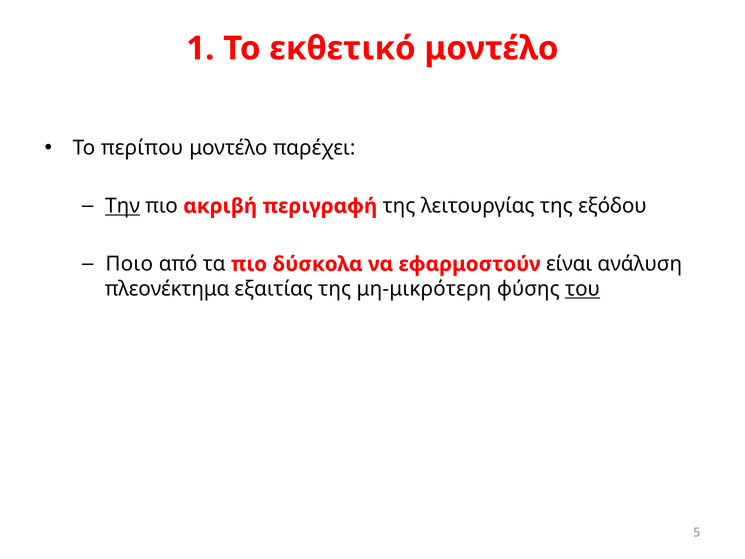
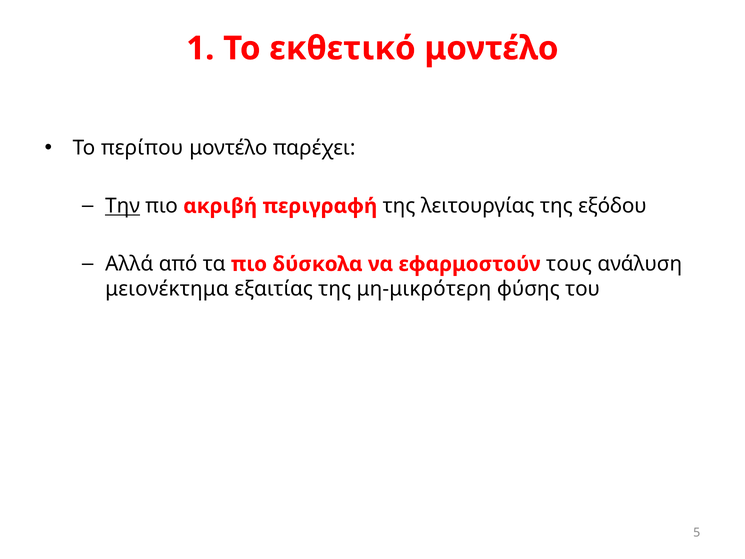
Ποιο: Ποιο -> Αλλά (129, 264)
είναι: είναι -> τους (569, 264)
πλεονέκτημα: πλεονέκτημα -> μειονέκτημα (167, 289)
του underline: present -> none (583, 289)
